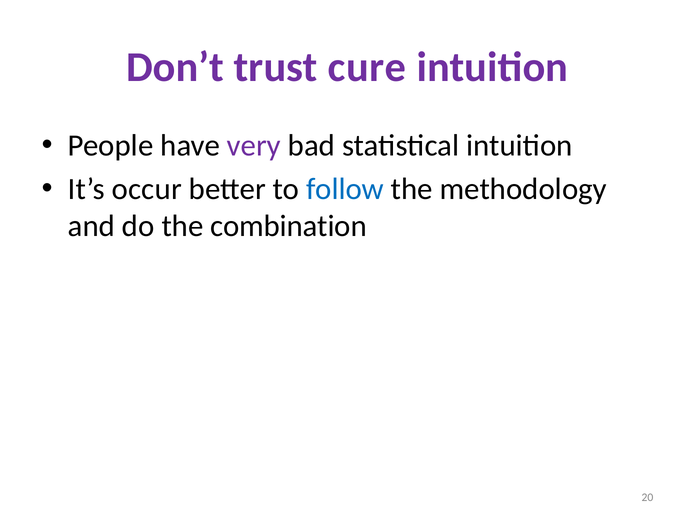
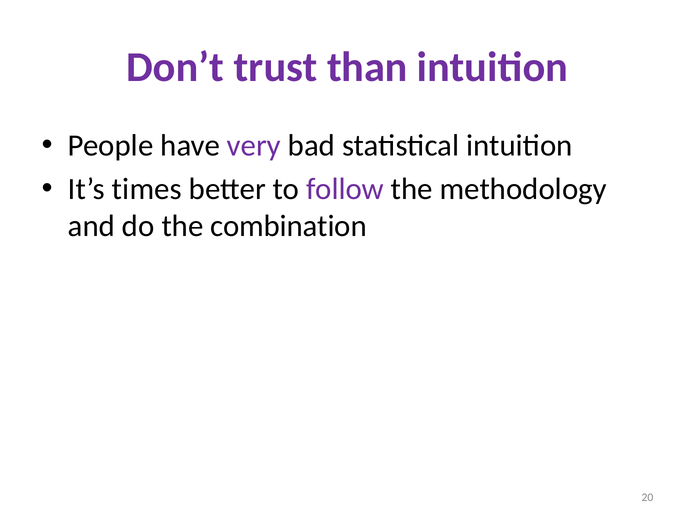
cure: cure -> than (367, 67)
occur: occur -> times (147, 189)
follow colour: blue -> purple (345, 189)
